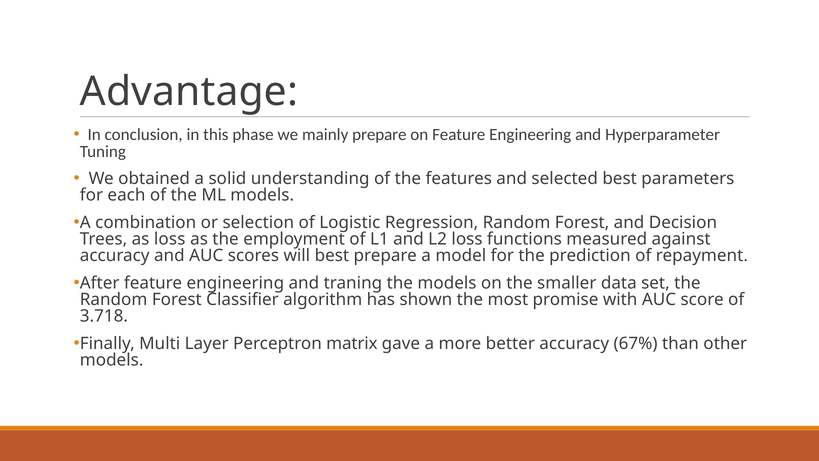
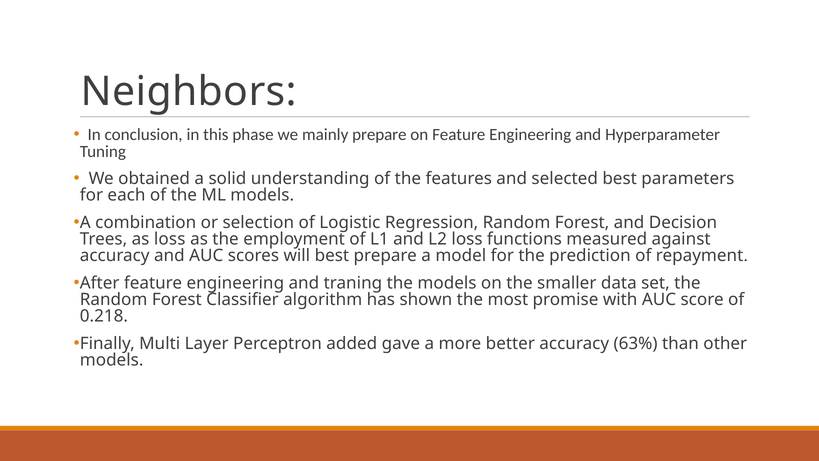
Advantage: Advantage -> Neighbors (189, 92)
3.718: 3.718 -> 0.218 (104, 316)
matrix: matrix -> added (352, 343)
67%: 67% -> 63% (636, 343)
